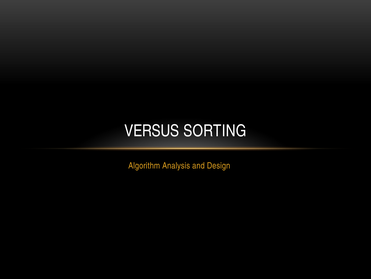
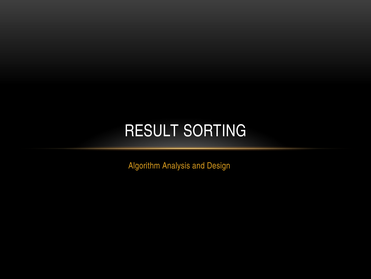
VERSUS: VERSUS -> RESULT (152, 130)
